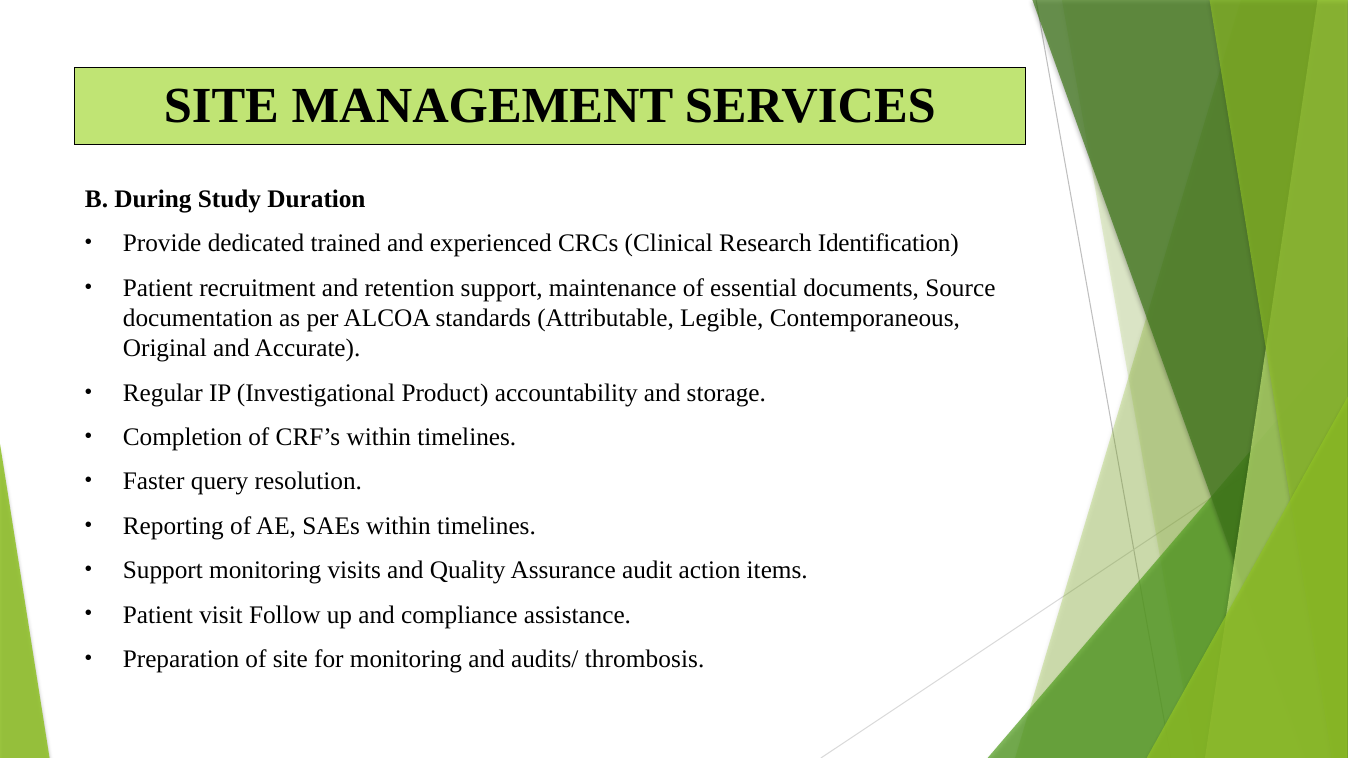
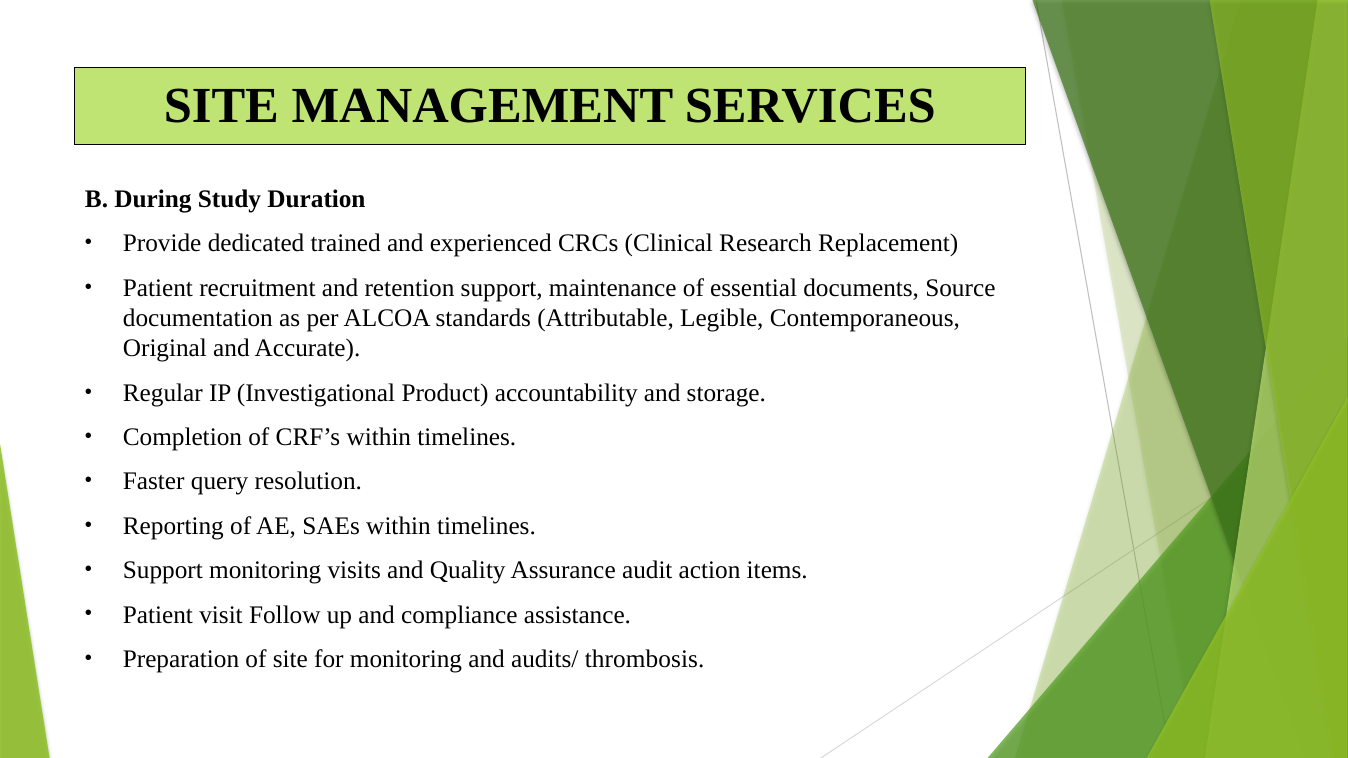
Identification: Identification -> Replacement (888, 244)
